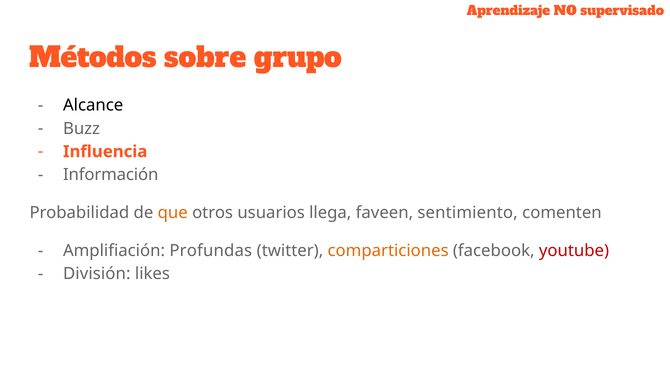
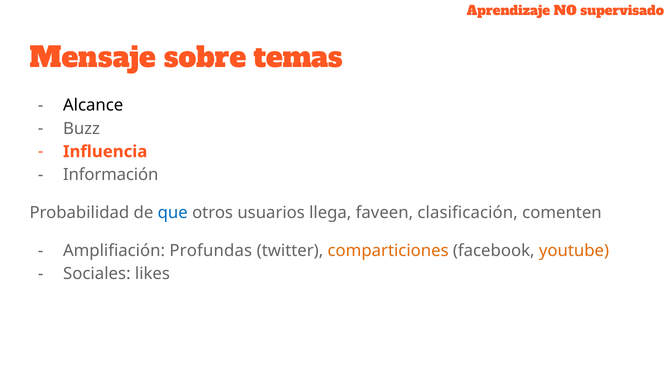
Métodos: Métodos -> Mensaje (93, 58)
grupo: grupo -> temas (298, 58)
que colour: orange -> blue (173, 213)
sentimiento: sentimiento -> clasificación (468, 213)
youtube colour: red -> orange (574, 251)
División: División -> Sociales (97, 274)
